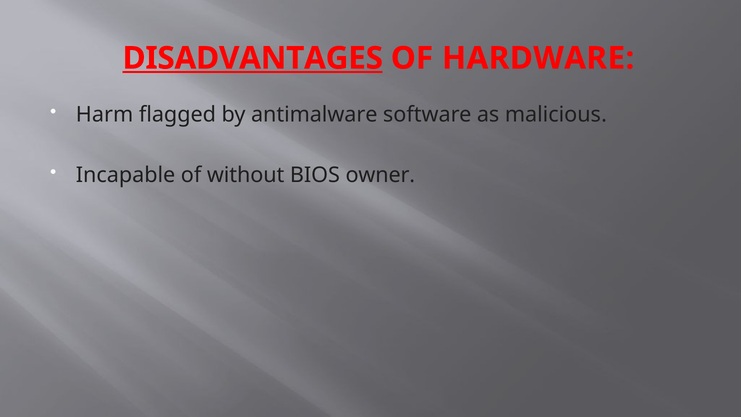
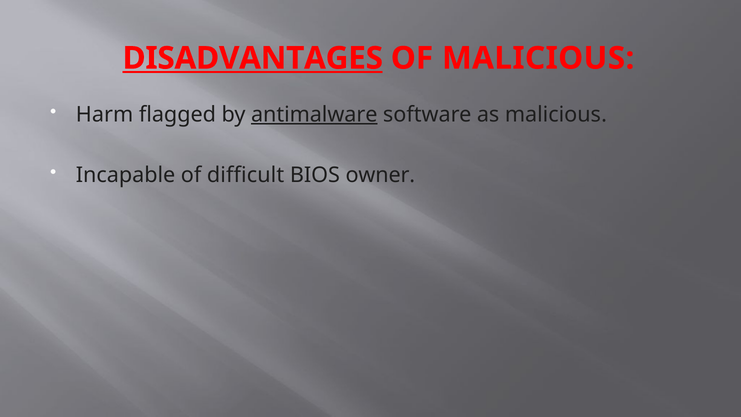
OF HARDWARE: HARDWARE -> MALICIOUS (538, 58)
antimalware underline: none -> present (314, 114)
without: without -> difficult (246, 175)
